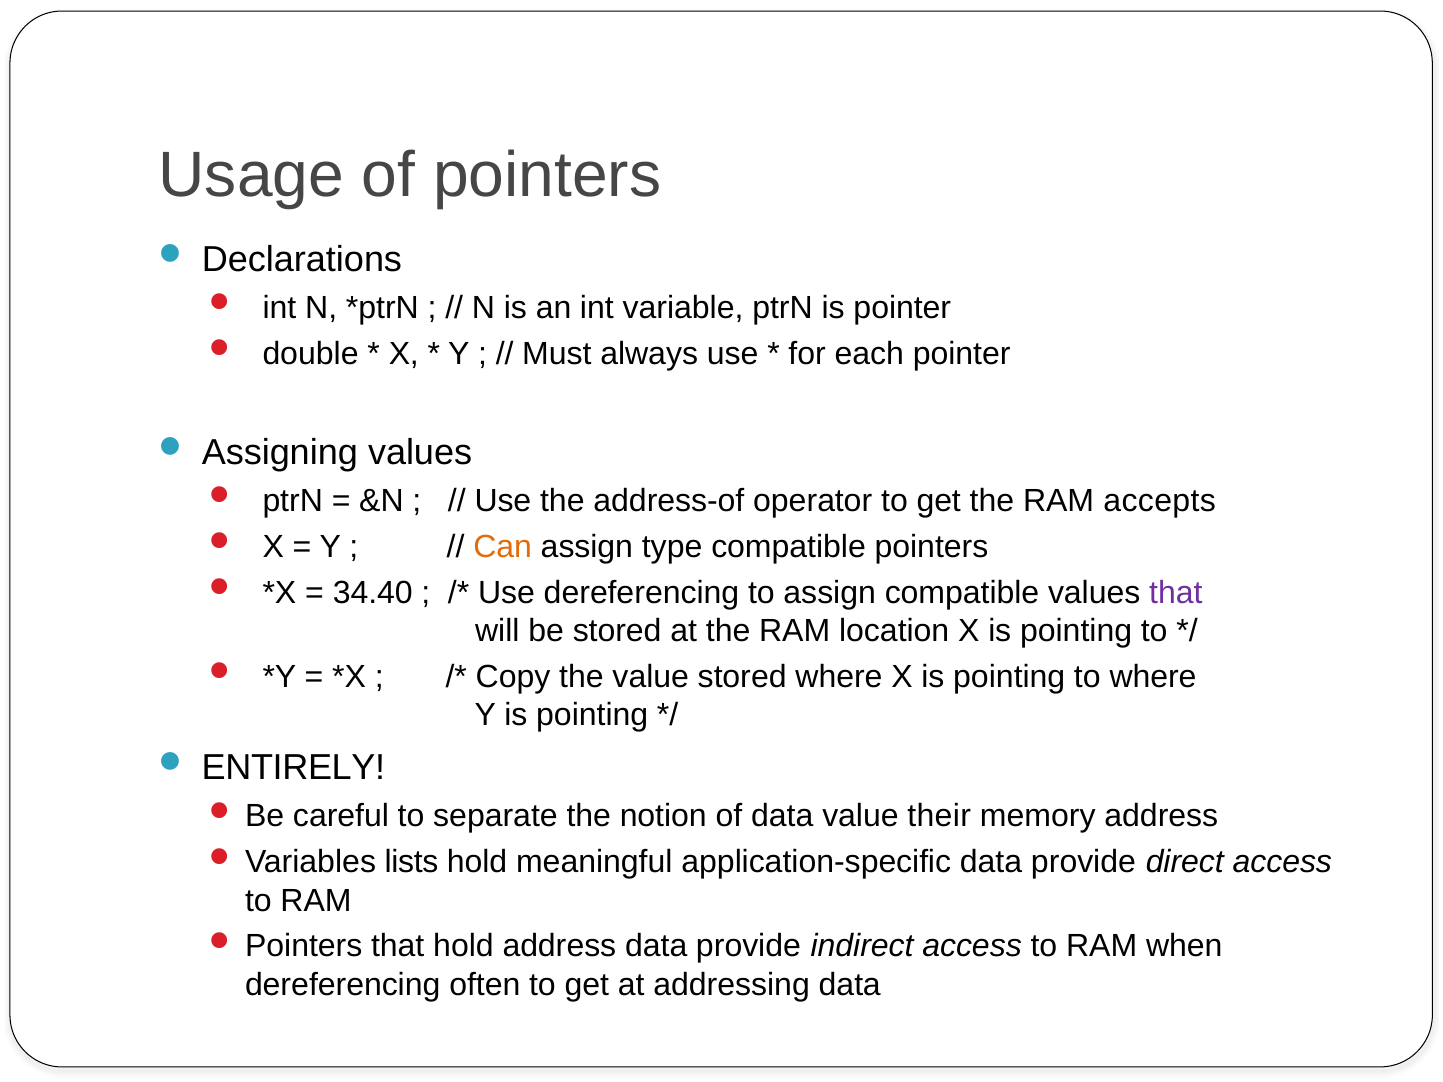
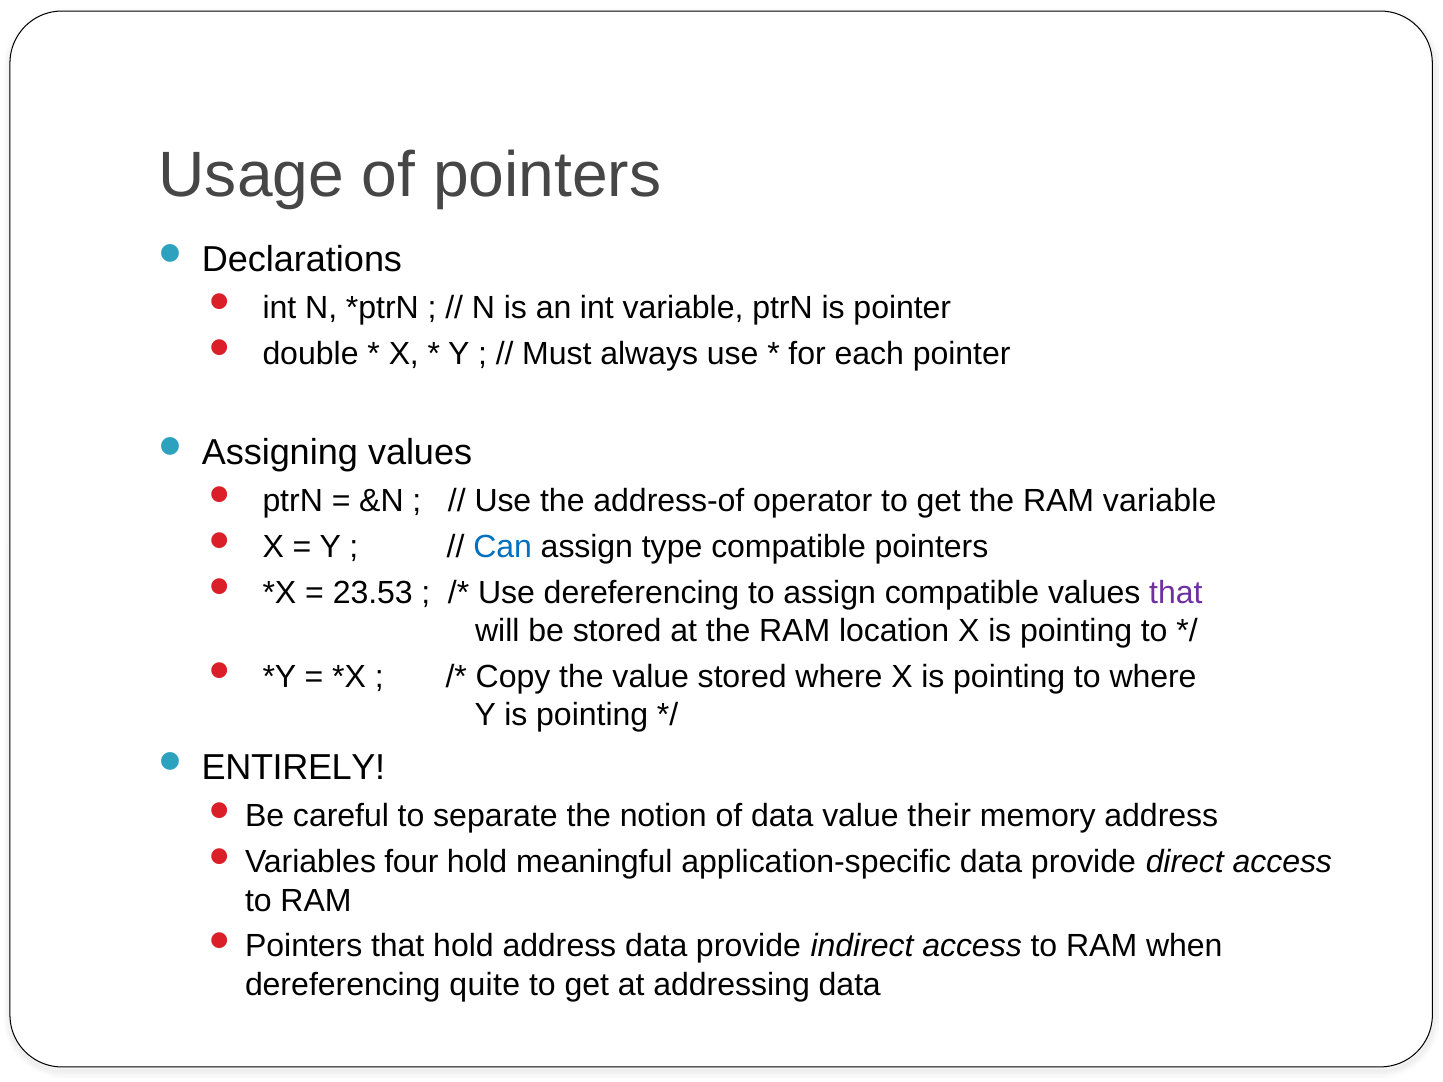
RAM accepts: accepts -> variable (1160, 501)
Can colour: orange -> blue (503, 547)
34.40: 34.40 -> 23.53 (373, 593)
lists: lists -> four (412, 862)
often: often -> quite (485, 985)
